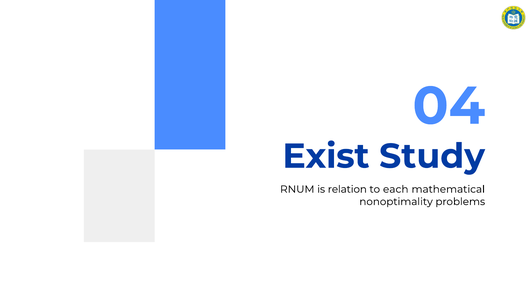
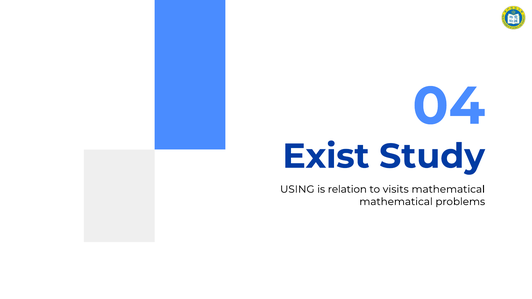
RNUM: RNUM -> USING (297, 189)
each: each -> visits (396, 189)
nonoptimality: nonoptimality -> mathematical (396, 202)
